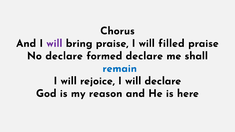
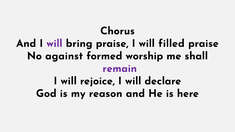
No declare: declare -> against (64, 56)
formed declare: declare -> worship (144, 56)
remain colour: blue -> purple (120, 69)
